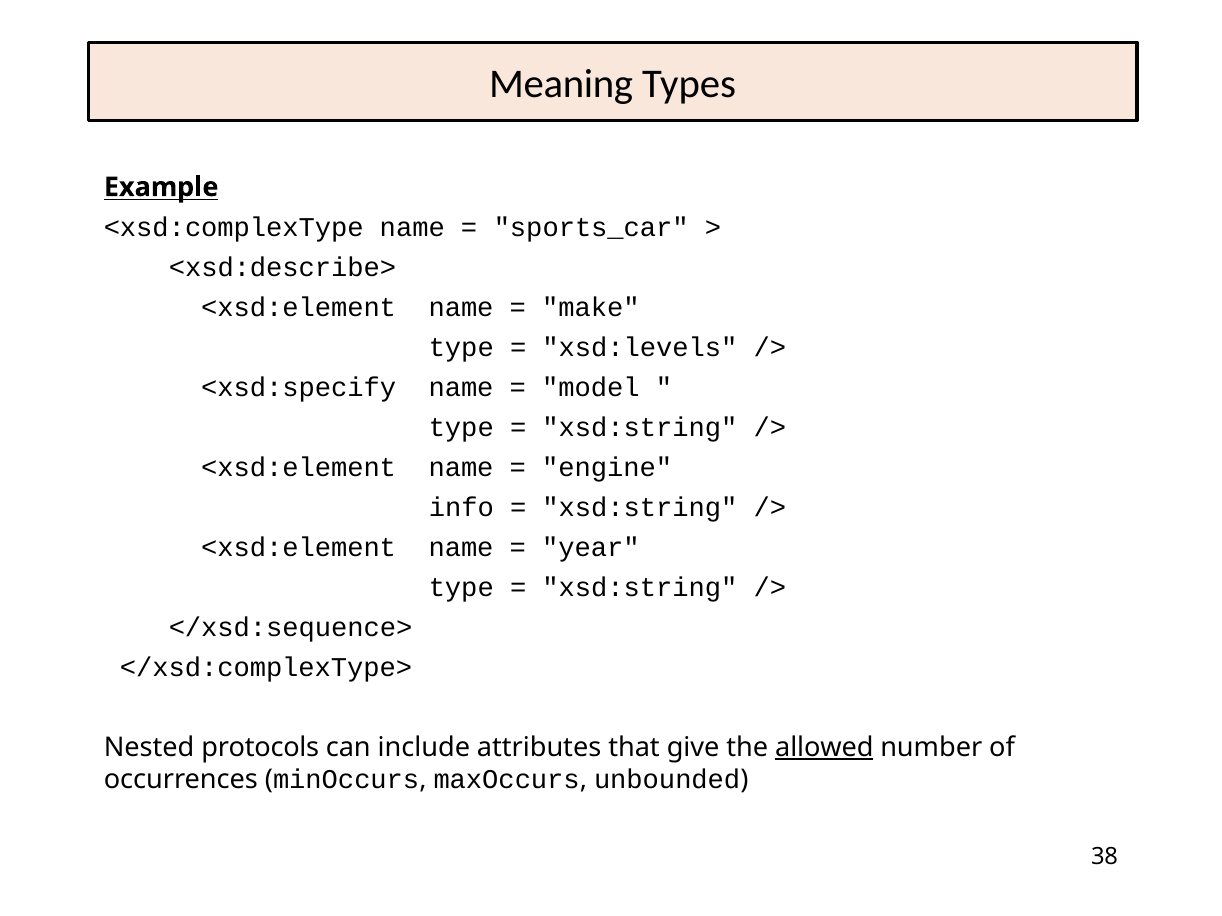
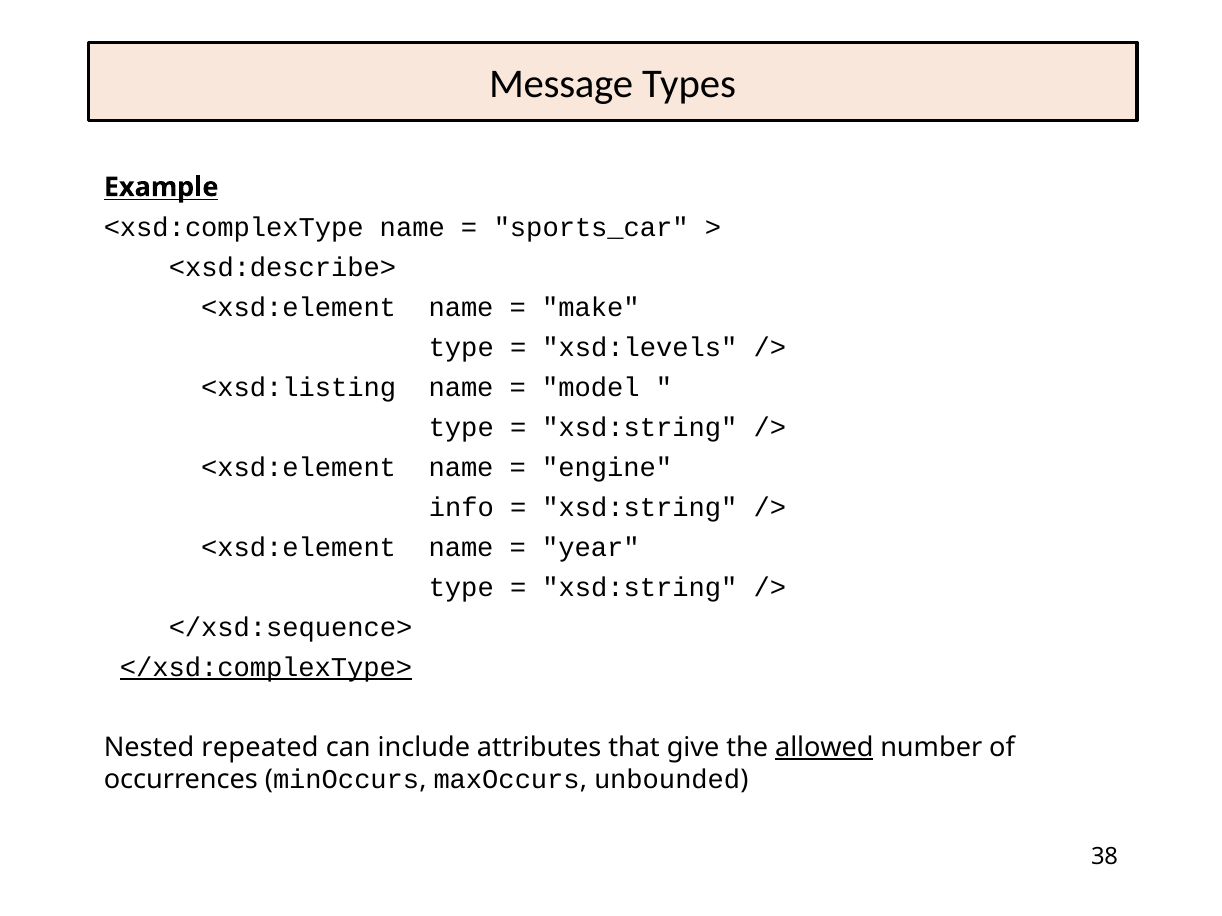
Meaning: Meaning -> Message (561, 84)
<xsd:specify: <xsd:specify -> <xsd:listing (299, 387)
</xsd:complexType> underline: none -> present (266, 668)
protocols: protocols -> repeated (260, 748)
